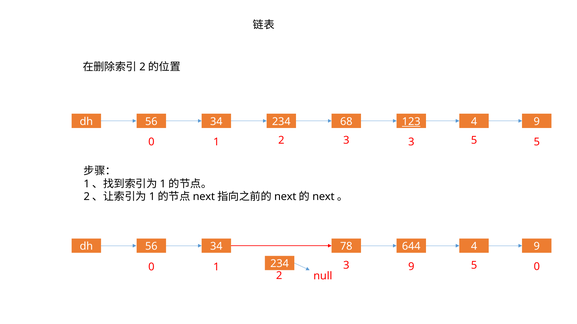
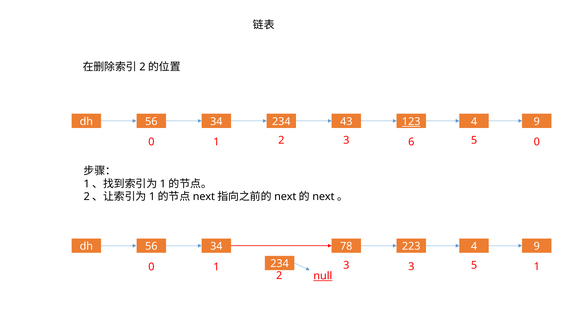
68: 68 -> 43 (346, 122)
0 3: 3 -> 6 (411, 142)
1 5: 5 -> 0 (537, 142)
644: 644 -> 223 (411, 247)
0 9: 9 -> 3 (411, 267)
1 0: 0 -> 1 (537, 267)
null underline: none -> present (323, 276)
